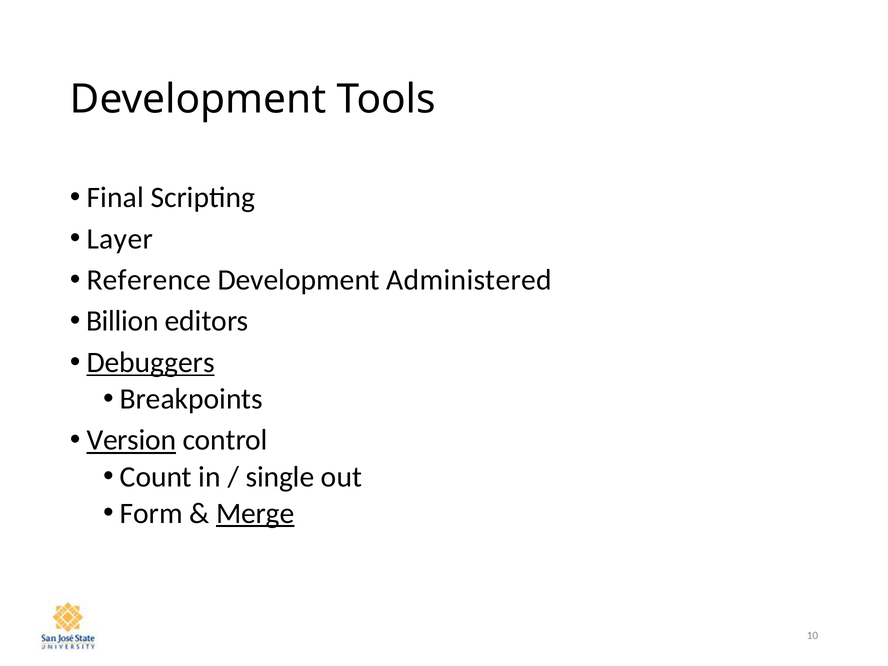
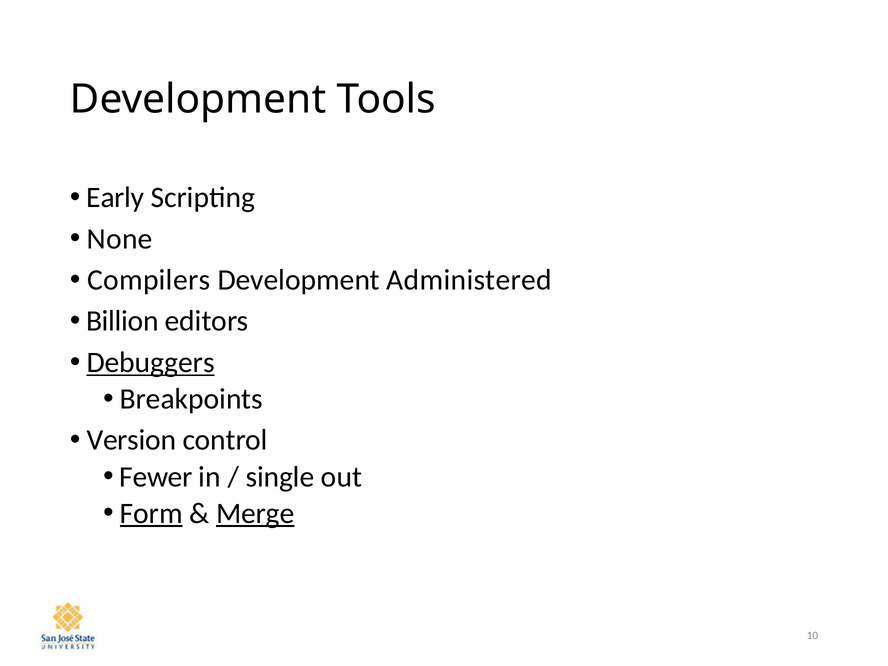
Final: Final -> Early (115, 198)
Layer: Layer -> None (120, 239)
Reference: Reference -> Compilers (149, 280)
Version underline: present -> none (131, 440)
Count: Count -> Fewer (156, 477)
Form underline: none -> present (151, 513)
